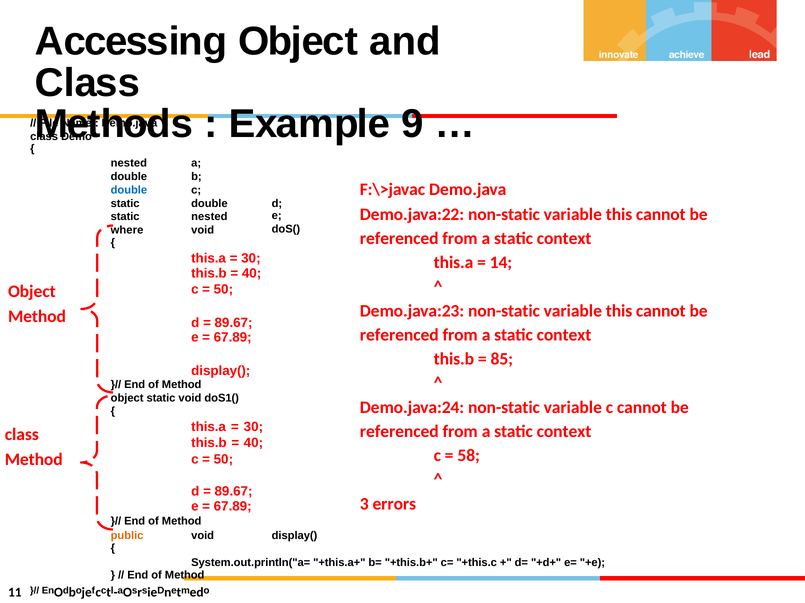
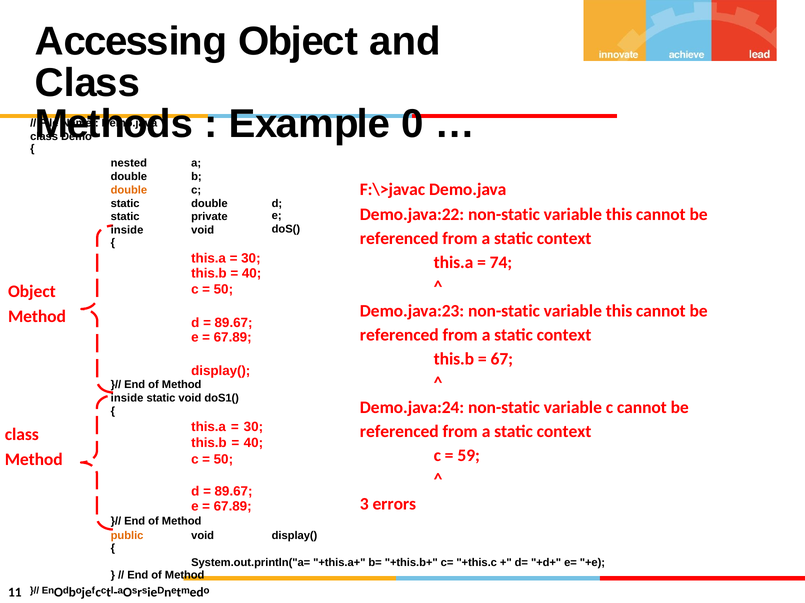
9: 9 -> 0 (413, 124)
double colour: blue -> orange (129, 190)
nested: nested -> private (209, 217)
where: where -> inside (127, 230)
14: 14 -> 74 (501, 263)
85: 85 -> 67 (502, 360)
object: object -> inside (127, 398)
58: 58 -> 59 (469, 456)
